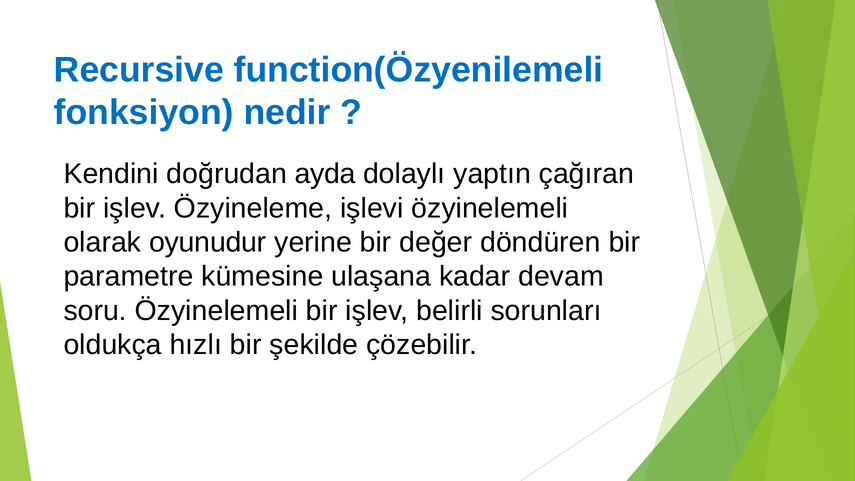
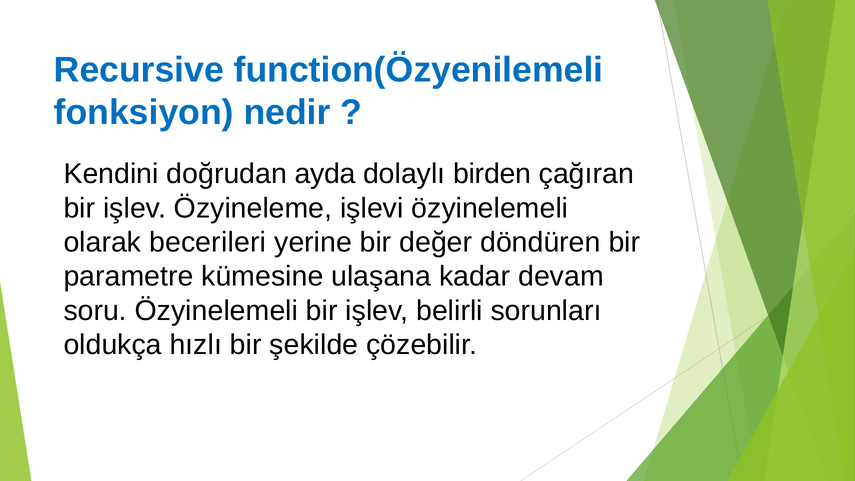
yaptın: yaptın -> birden (492, 174)
oyunudur: oyunudur -> becerileri (208, 242)
